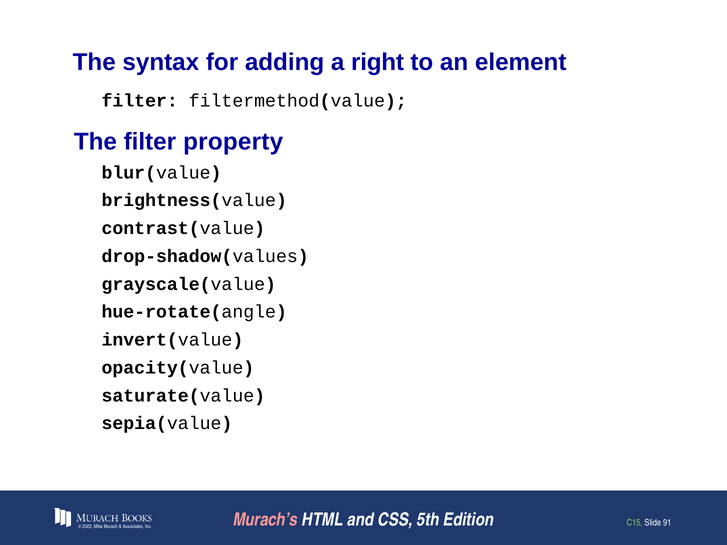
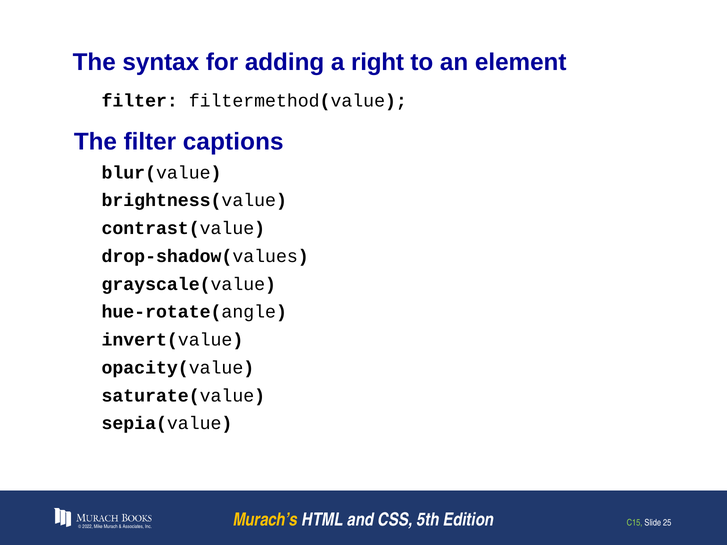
property: property -> captions (233, 142)
Murach’s colour: pink -> yellow (265, 520)
91: 91 -> 25 (667, 523)
